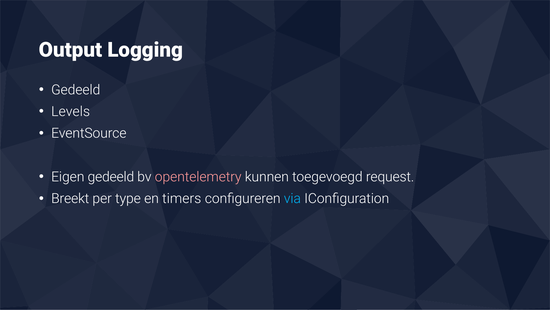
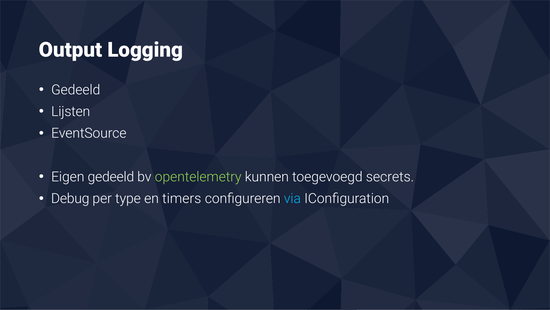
Levels: Levels -> Lijsten (71, 111)
opentelemetry colour: pink -> light green (198, 177)
request: request -> secrets (390, 177)
Breekt: Breekt -> Debug (70, 198)
